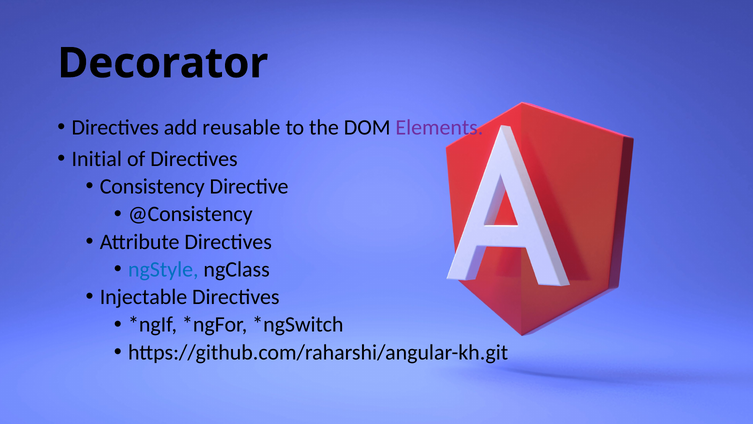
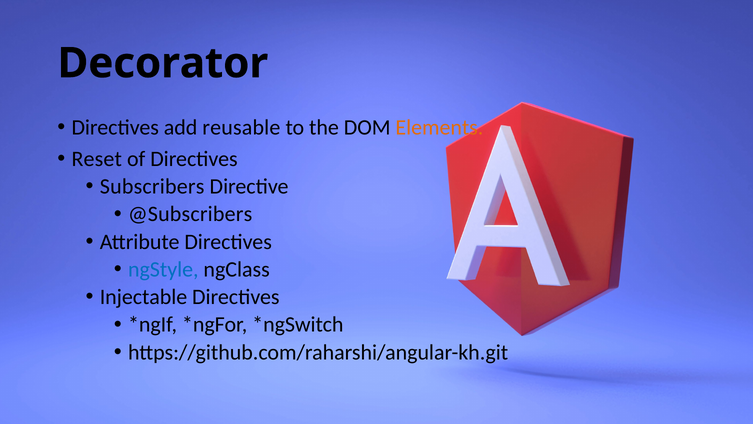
Elements colour: purple -> orange (439, 127)
Initial: Initial -> Reset (97, 159)
Consistency: Consistency -> Subscribers (152, 186)
@Consistency: @Consistency -> @Subscribers (190, 214)
